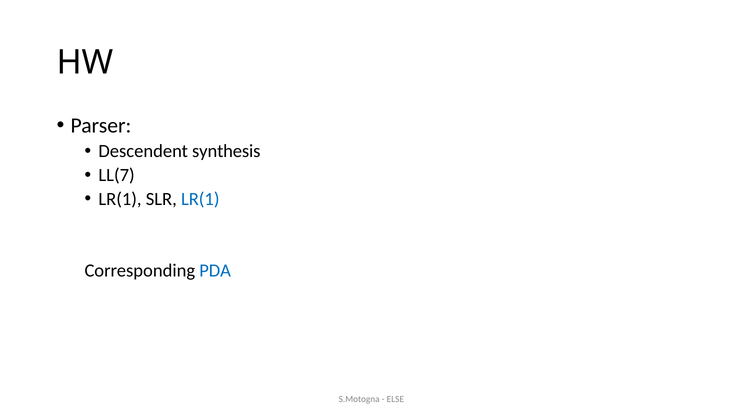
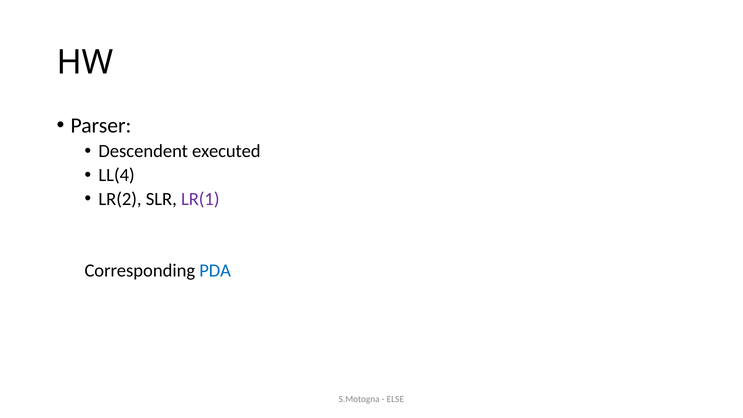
synthesis: synthesis -> executed (226, 151)
LL(7: LL(7 -> LL(4 (117, 175)
LR(1: LR(1 -> LR(2 (120, 199)
LR(1 colour: blue -> purple (200, 199)
